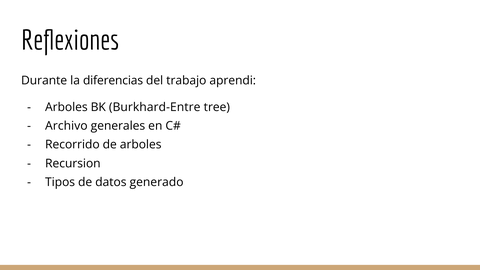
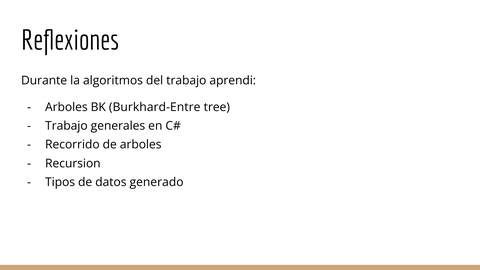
diferencias: diferencias -> algoritmos (113, 80)
Archivo: Archivo -> Trabajo (66, 126)
